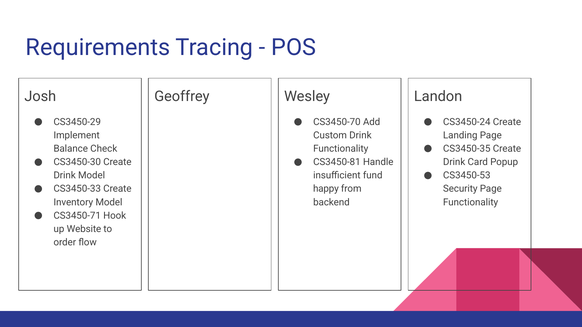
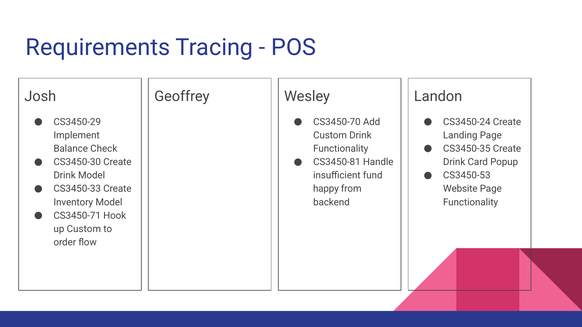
Security: Security -> Website (460, 189)
up Website: Website -> Custom (84, 229)
